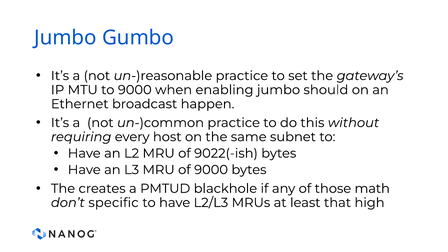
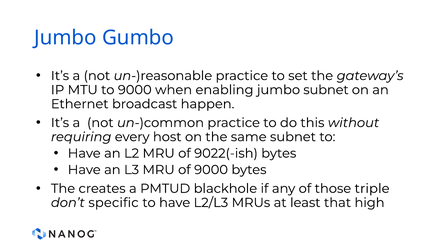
jumbo should: should -> subnet (326, 90)
math: math -> triple (372, 189)
